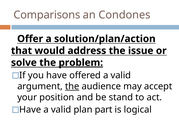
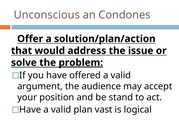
Comparisons: Comparisons -> Unconscious (47, 15)
the underline: present -> none (72, 86)
part: part -> vast (104, 110)
